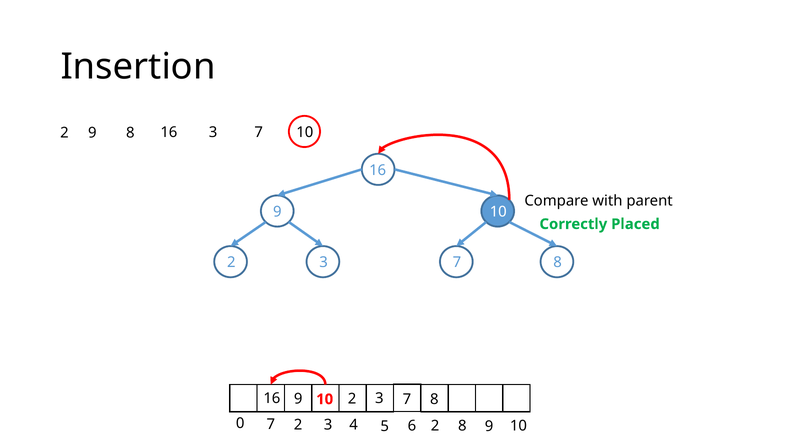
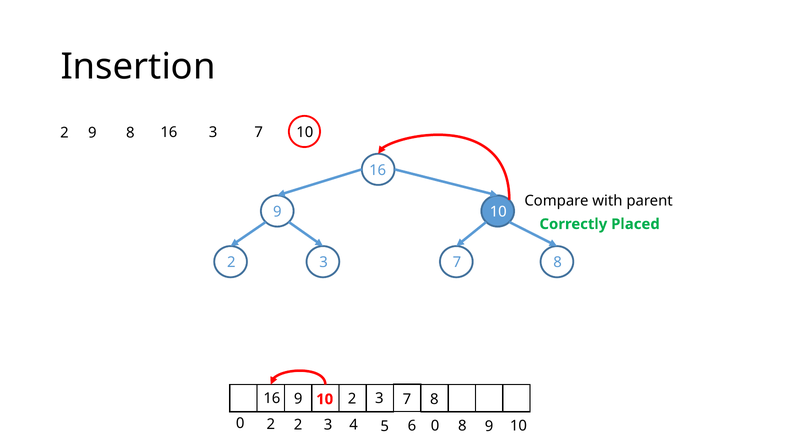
0 7: 7 -> 2 (271, 424)
6 2: 2 -> 0 (435, 426)
